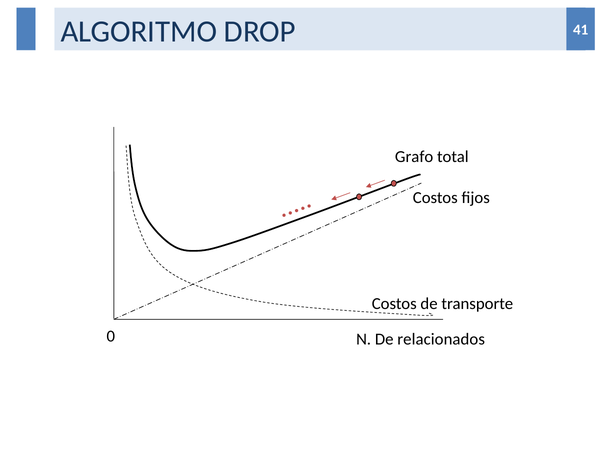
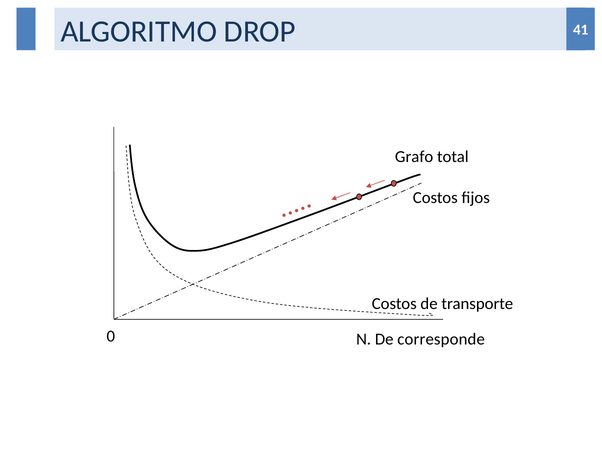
relacionados: relacionados -> corresponde (441, 340)
